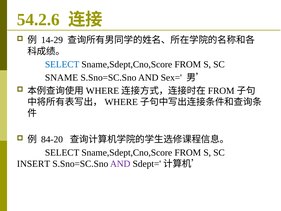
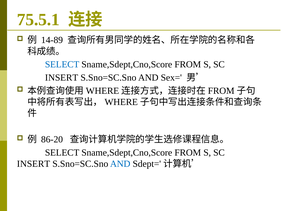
54.2.6: 54.2.6 -> 75.5.1 (38, 20)
14‑29: 14‑29 -> 14‑89 (52, 40)
SNAME: SNAME -> INSERT (62, 77)
84‑20: 84‑20 -> 86‑20 (52, 139)
AND colour: purple -> blue (120, 164)
